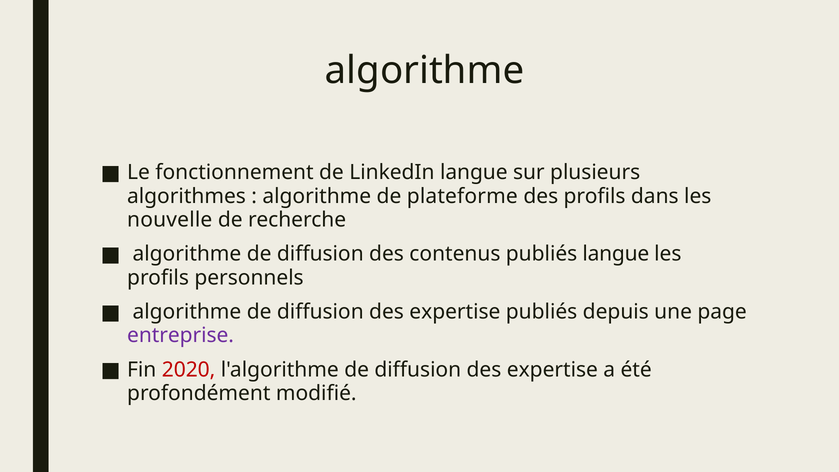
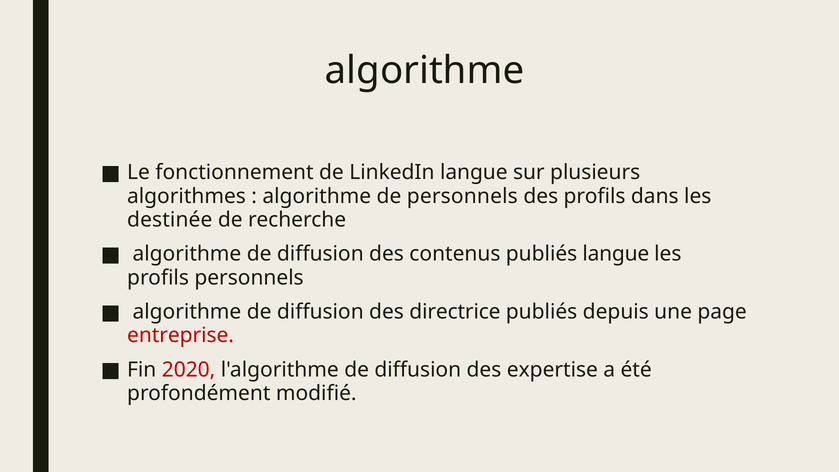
de plateforme: plateforme -> personnels (462, 196)
nouvelle: nouvelle -> destinée (170, 220)
expertise: expertise -> directrice (455, 312)
entreprise colour: purple -> red (181, 335)
